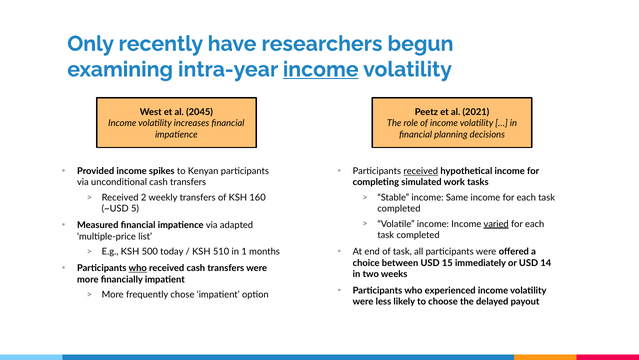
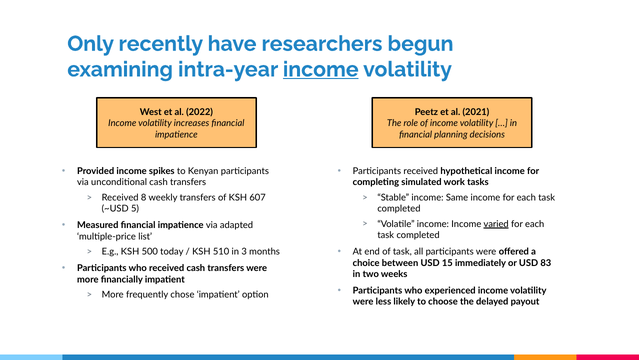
2045: 2045 -> 2022 (200, 112)
received underline: present -> none (421, 171)
2: 2 -> 8 (144, 197)
160: 160 -> 607 (258, 197)
1: 1 -> 3 (244, 251)
14: 14 -> 83 (546, 263)
who underline: present -> none (138, 268)
